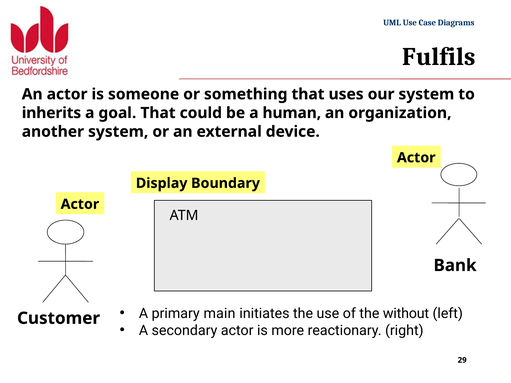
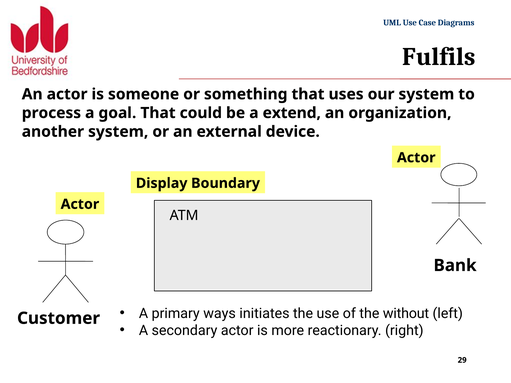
inherits: inherits -> process (51, 113)
human: human -> extend (292, 113)
main: main -> ways (220, 314)
